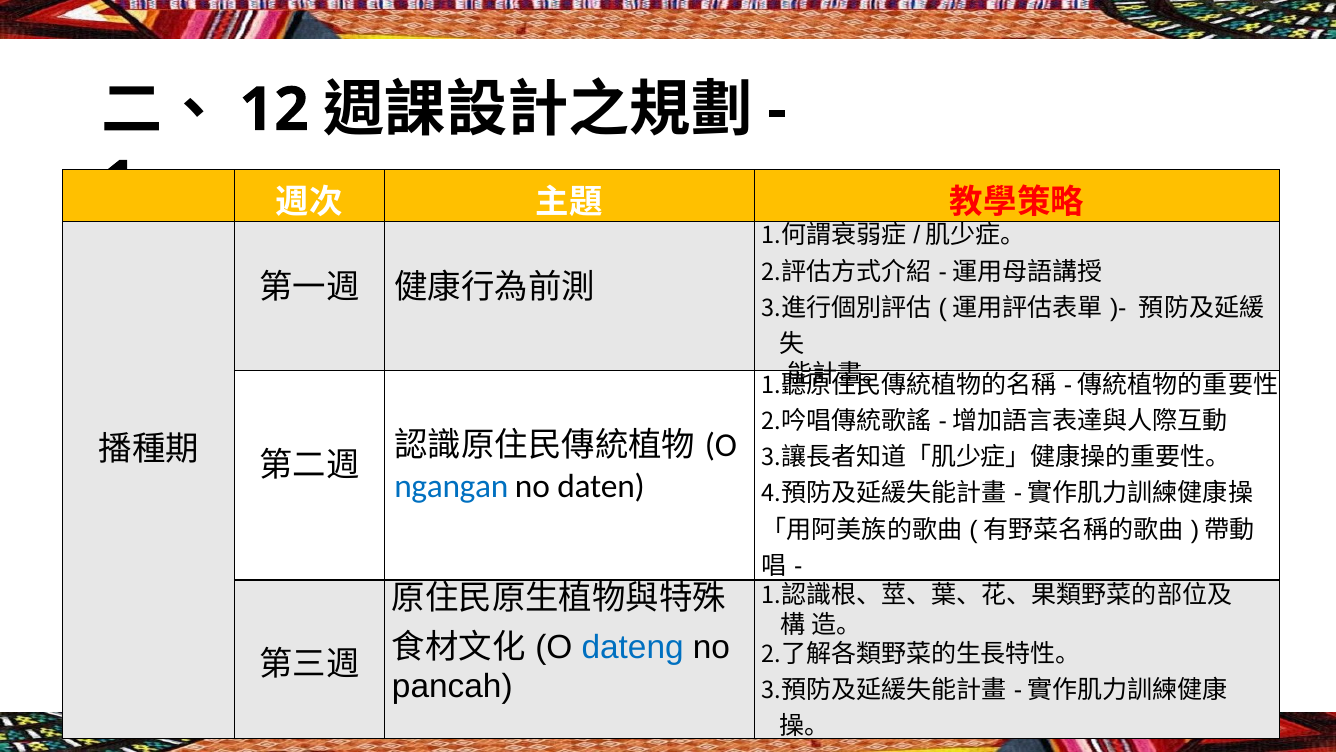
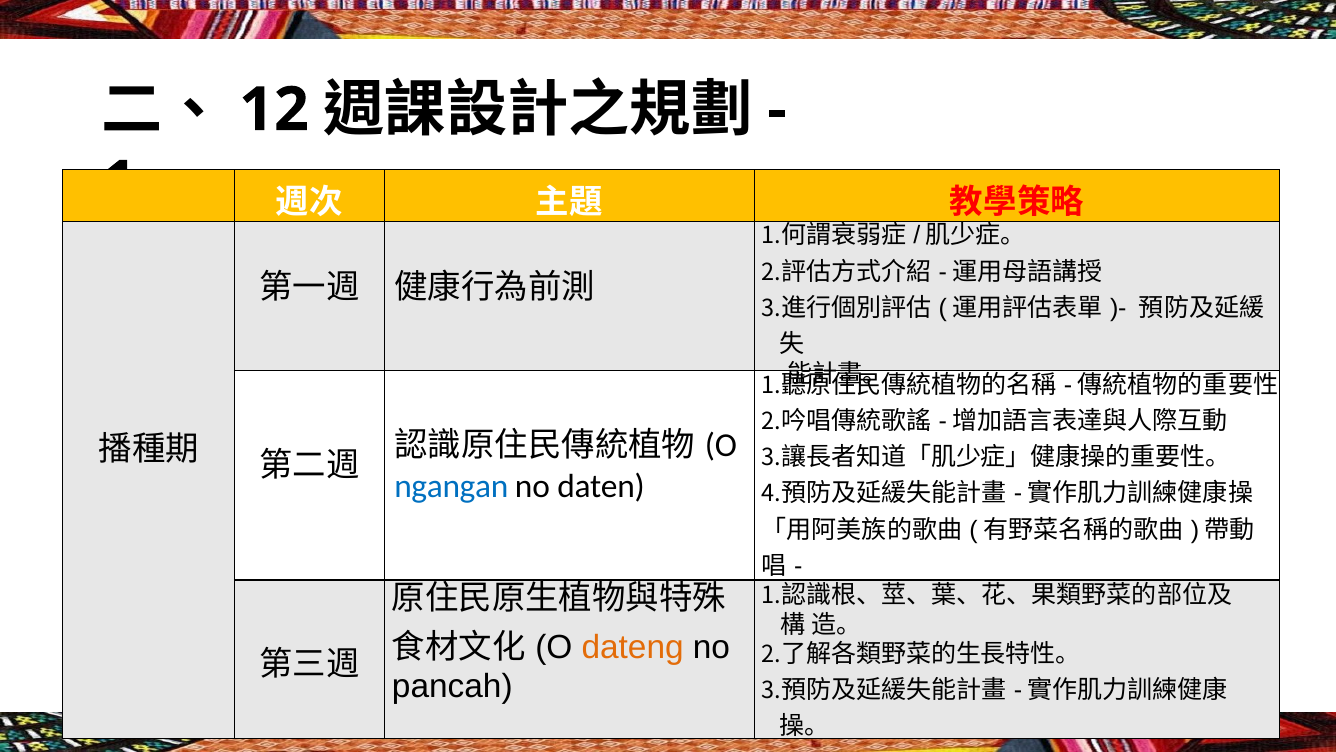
dateng colour: blue -> orange (633, 647)
